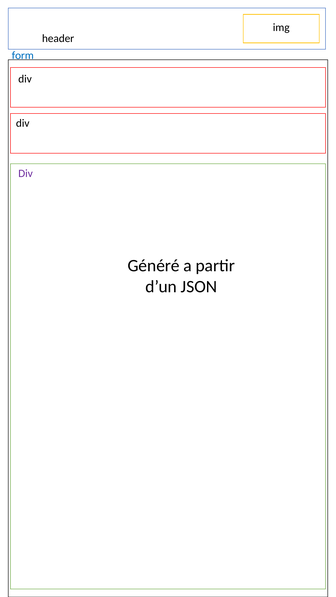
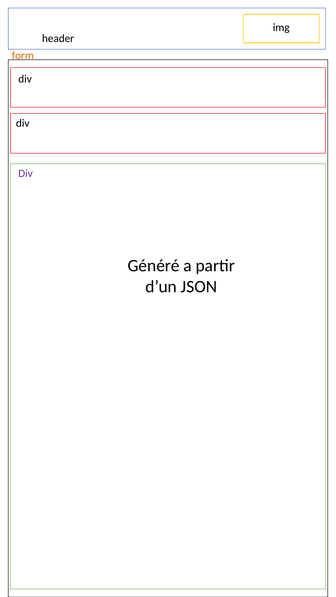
form colour: blue -> orange (23, 56)
